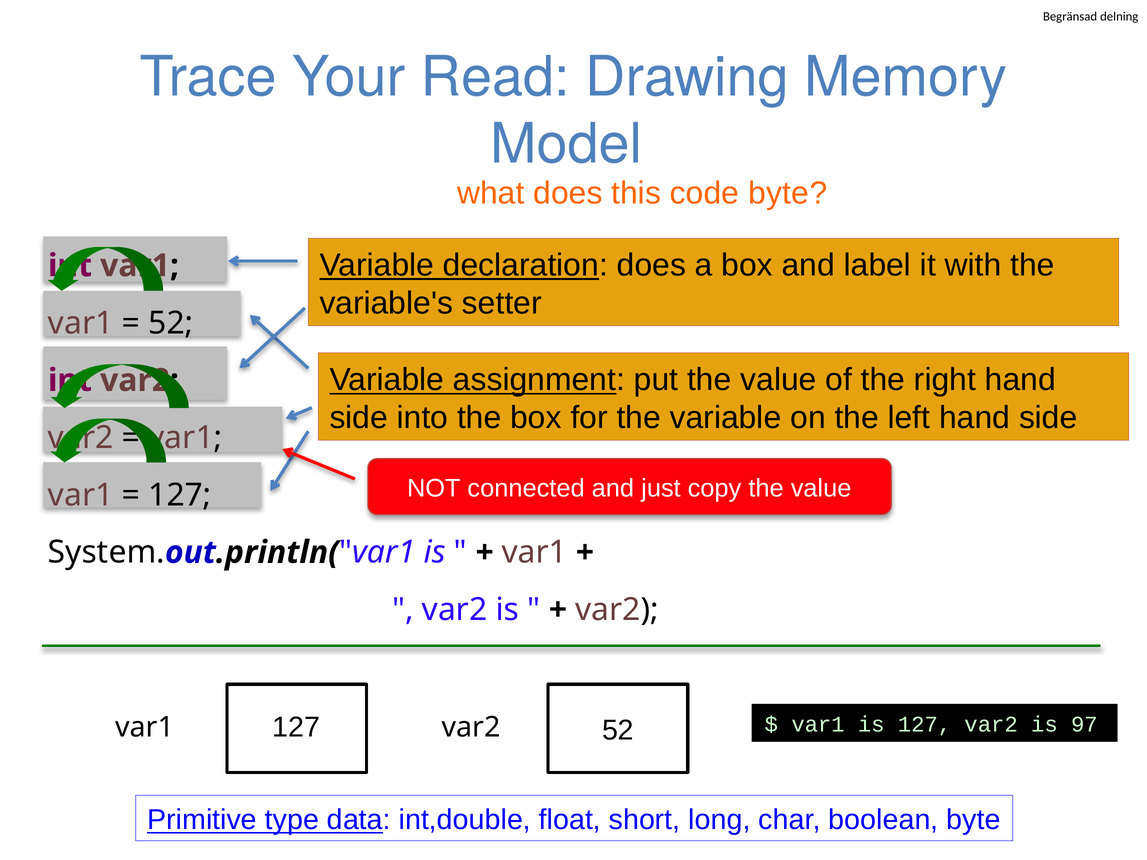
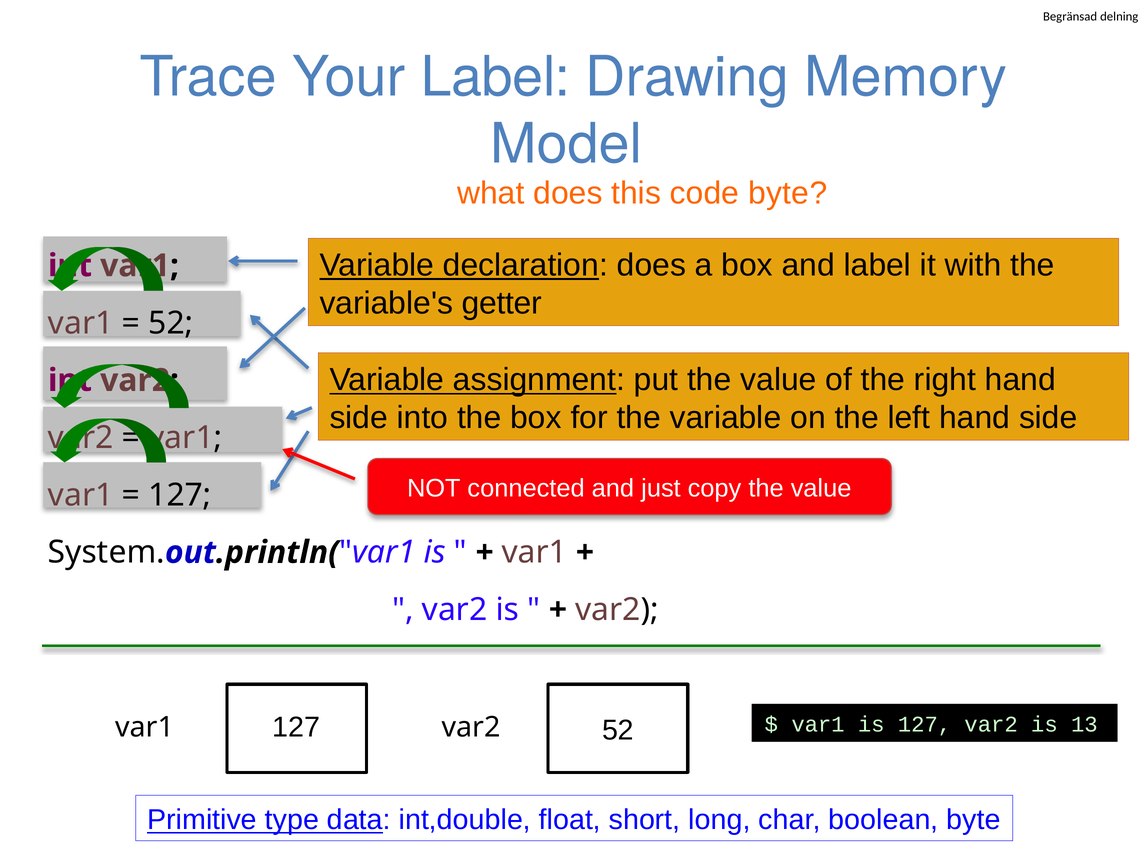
Your Read: Read -> Label (496, 78)
setter: setter -> getter (502, 303)
97: 97 -> 13 (1084, 725)
